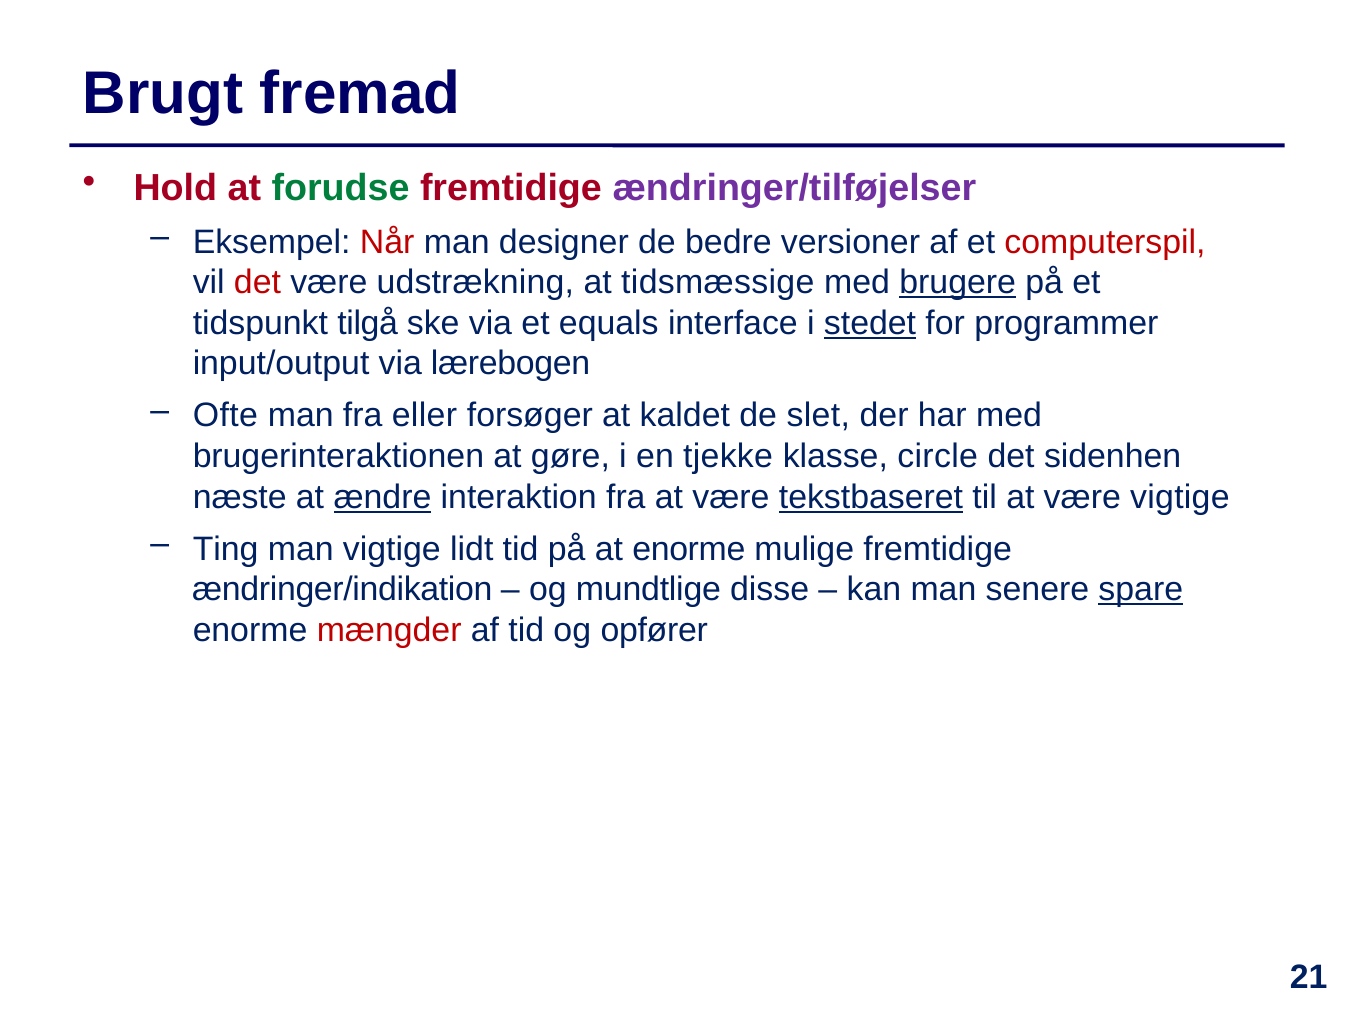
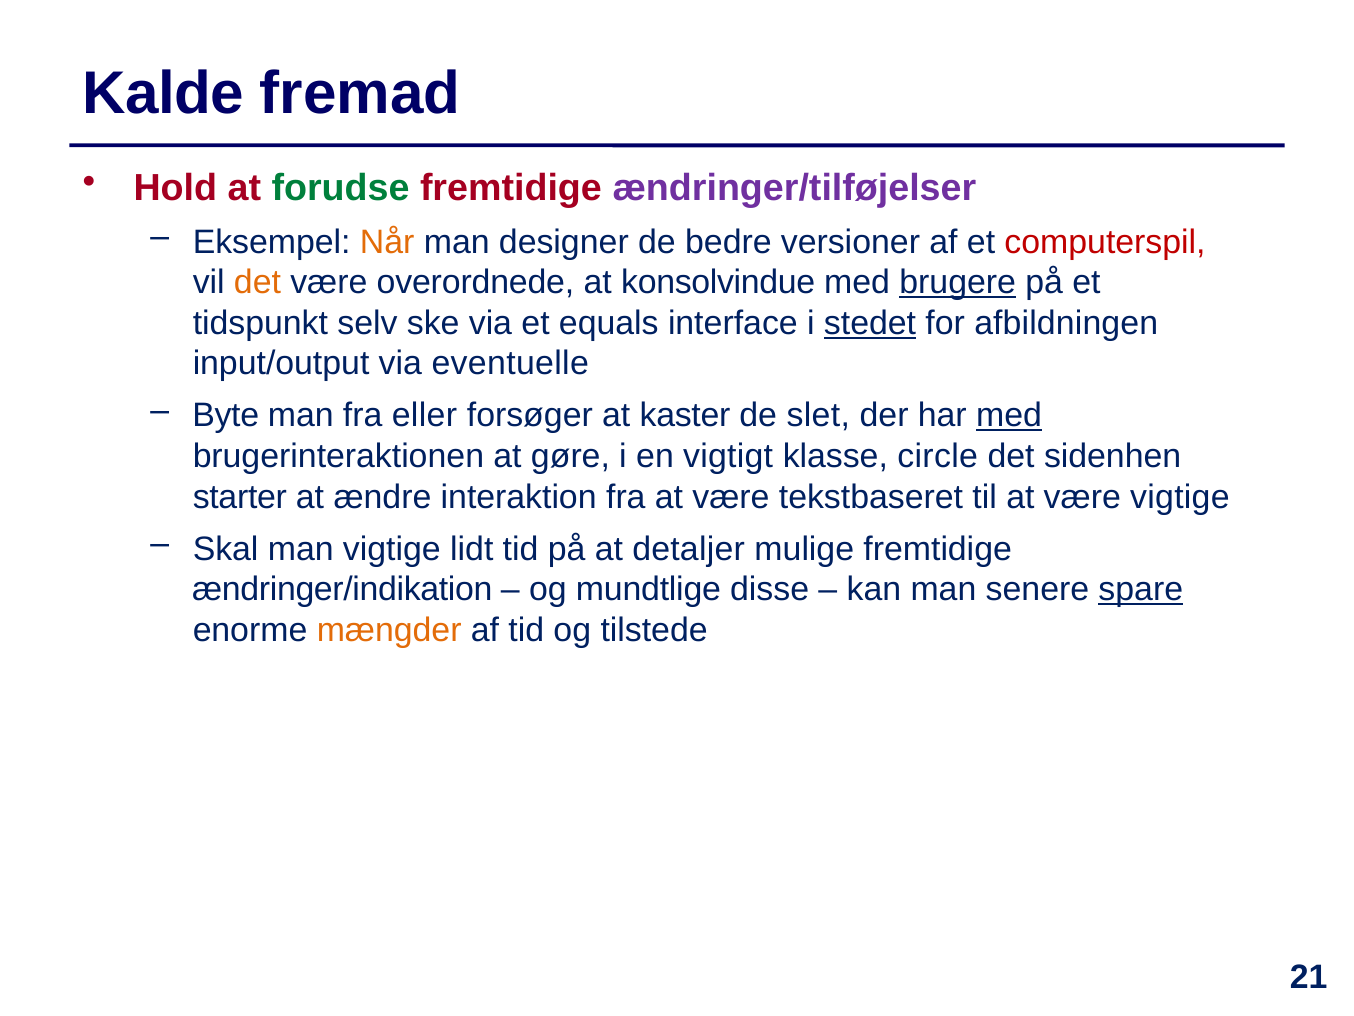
Brugt: Brugt -> Kalde (163, 93)
Når colour: red -> orange (387, 242)
det colour: red -> orange (258, 282)
udstrækning: udstrækning -> overordnede (475, 282)
tidsmæssige: tidsmæssige -> konsolvindue (718, 282)
tilgå: tilgå -> selv (368, 323)
programmer: programmer -> afbildningen (1066, 323)
lærebogen: lærebogen -> eventuelle (510, 364)
Ofte: Ofte -> Byte (226, 416)
kaldet: kaldet -> kaster (685, 416)
med underline: none -> present (1009, 416)
tjekke: tjekke -> vigtigt (728, 456)
næste: næste -> starter (240, 497)
ændre underline: present -> none (382, 497)
tekstbaseret underline: present -> none (871, 497)
Ting: Ting -> Skal (226, 549)
at enorme: enorme -> detaljer (689, 549)
mængder colour: red -> orange (389, 630)
opfører: opfører -> tilstede (654, 630)
